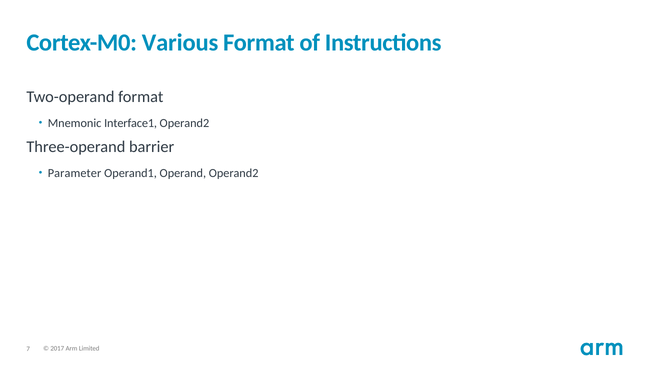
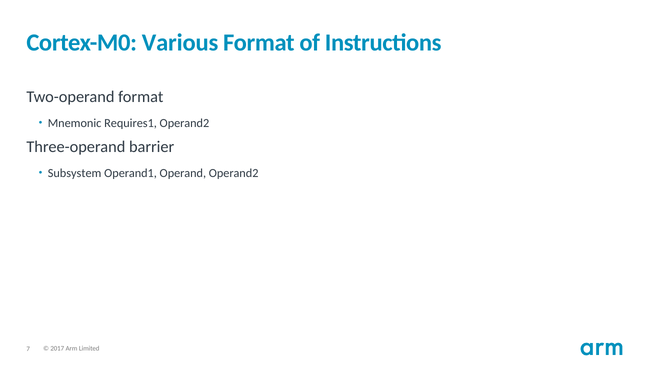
Interface1: Interface1 -> Requires1 (131, 123)
Parameter: Parameter -> Subsystem (75, 173)
